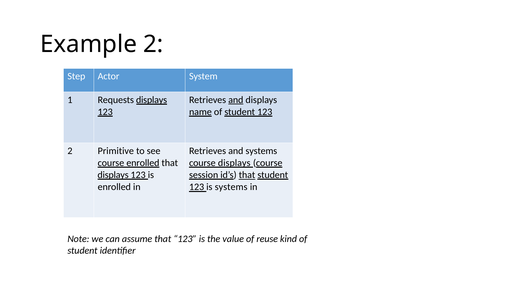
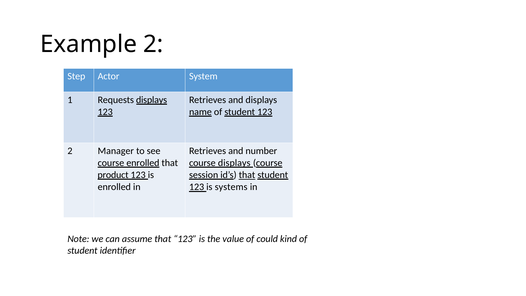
and underline: present -> none (236, 100)
Primitive: Primitive -> Manager (116, 151)
and systems: systems -> number (261, 151)
displays: displays -> product (113, 175)
reuse: reuse -> could (267, 239)
